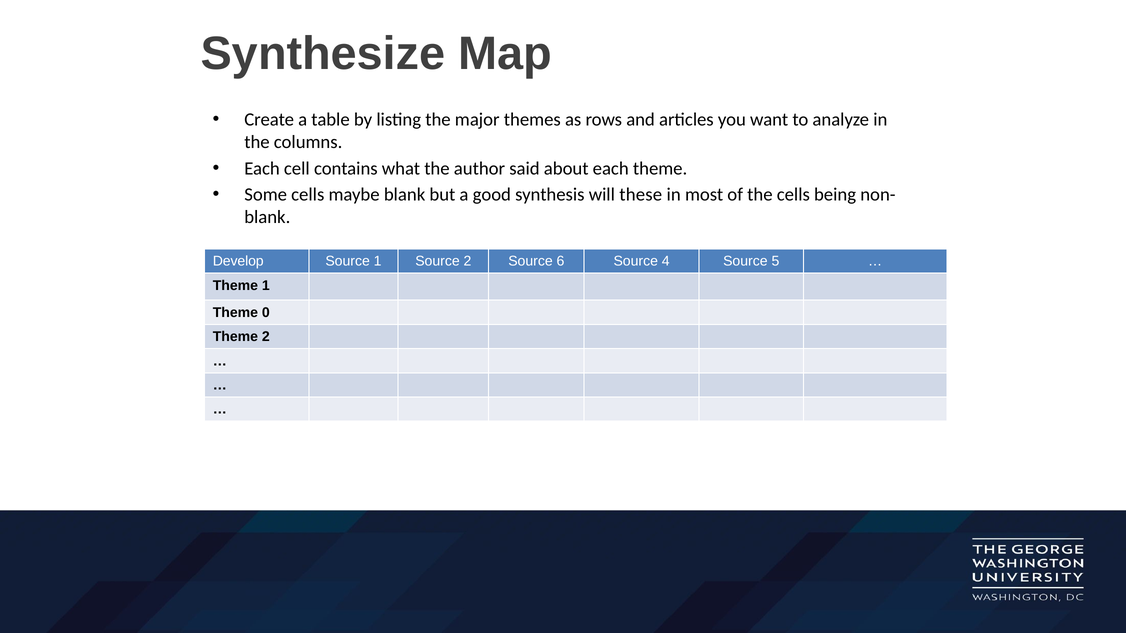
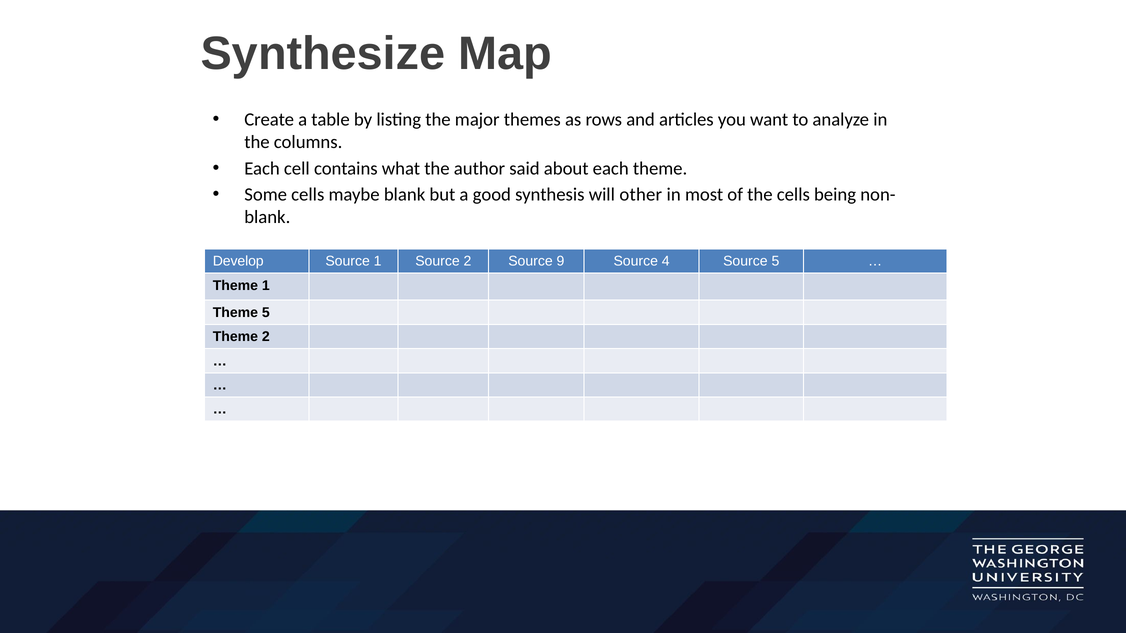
these: these -> other (641, 195)
6: 6 -> 9 (561, 261)
Theme 0: 0 -> 5 (266, 313)
